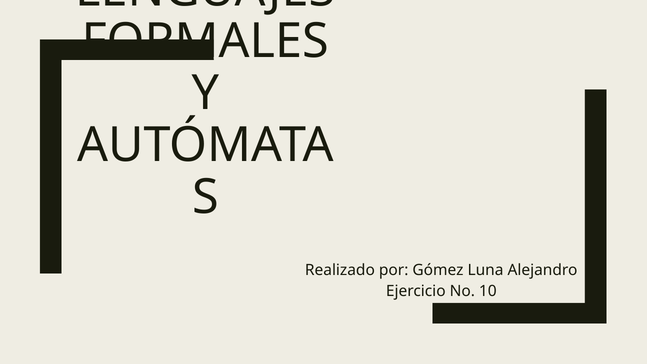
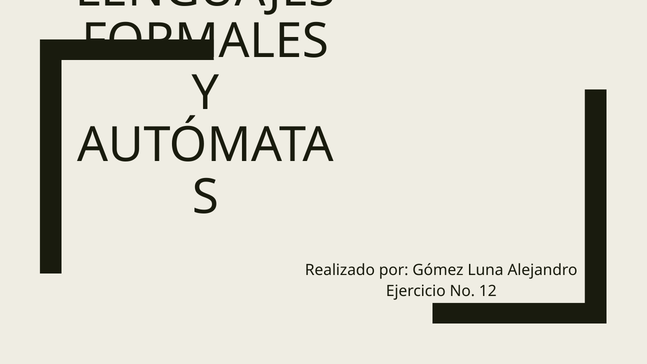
10: 10 -> 12 (488, 291)
